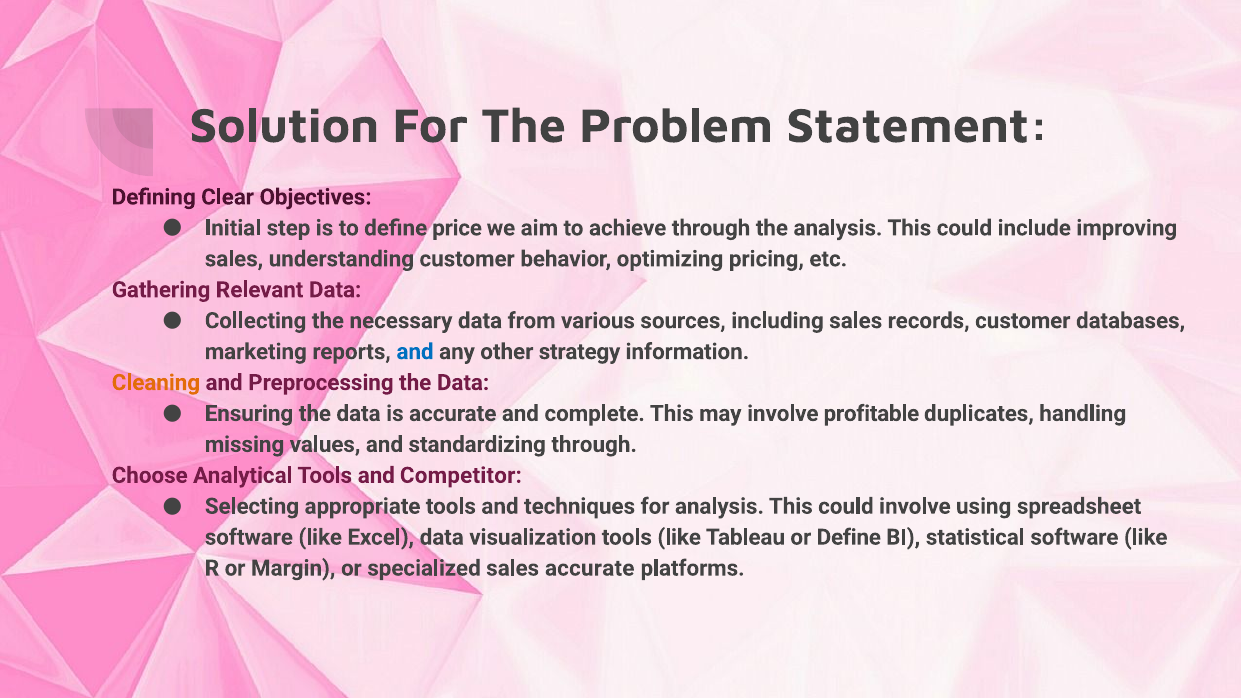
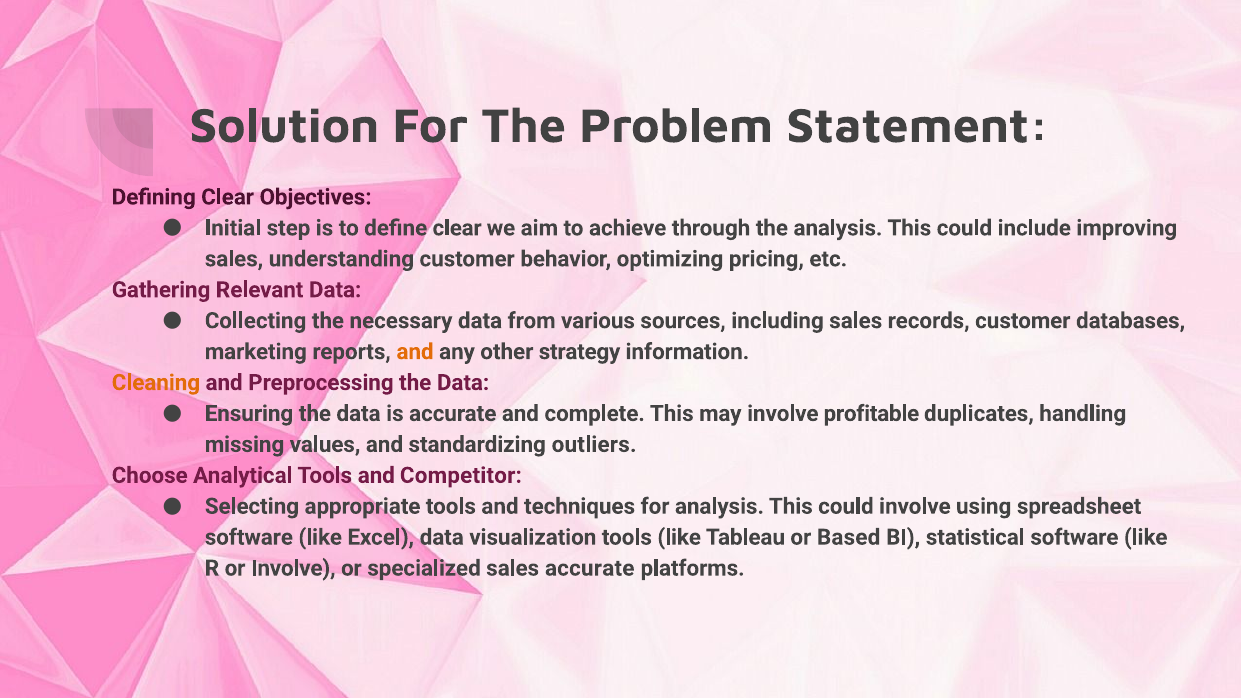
define price: price -> clear (457, 228)
and colour: blue -> orange (415, 352)
standardizing through: through -> outliers (594, 445)
or Define: Define -> Based (849, 537)
or Margin: Margin -> Involve (293, 568)
